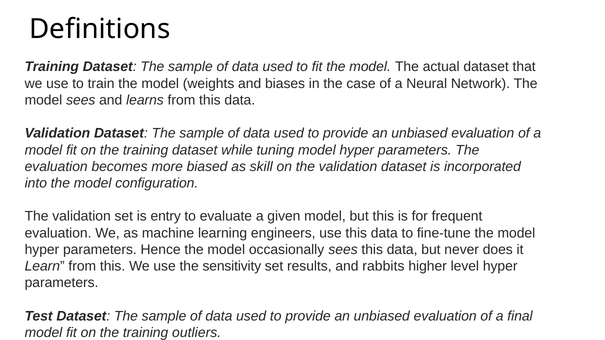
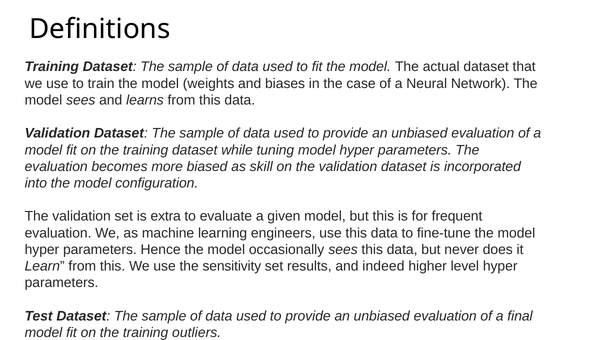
entry: entry -> extra (166, 217)
rabbits: rabbits -> indeed (383, 267)
